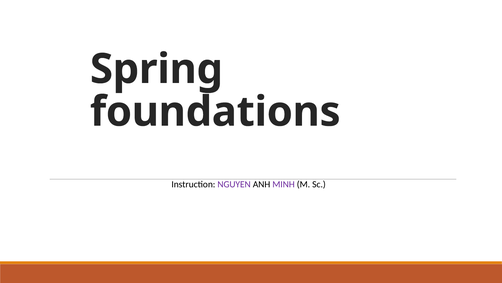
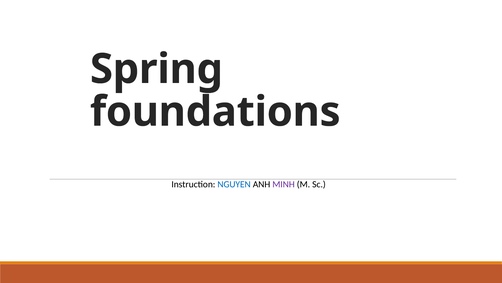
NGUYEN colour: purple -> blue (234, 184)
